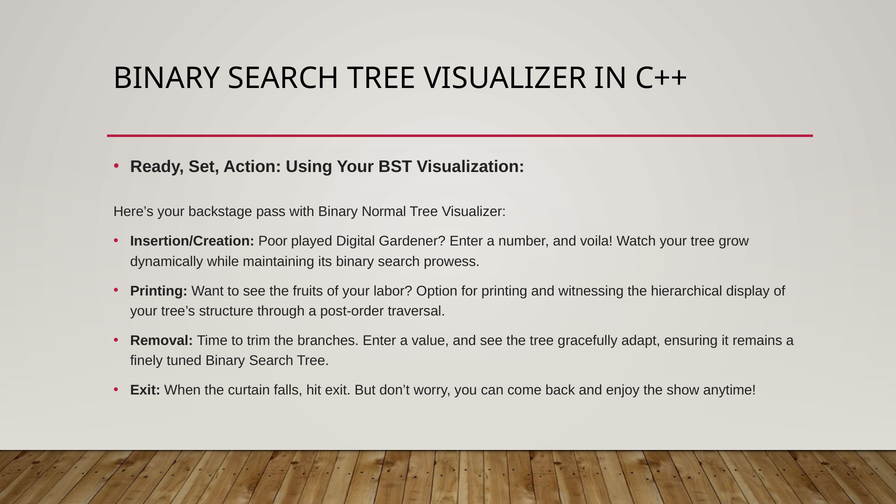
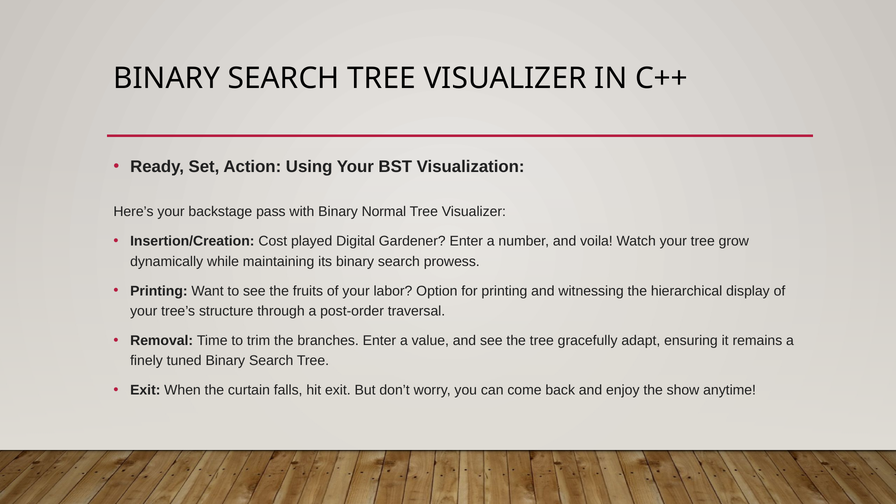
Poor: Poor -> Cost (273, 241)
